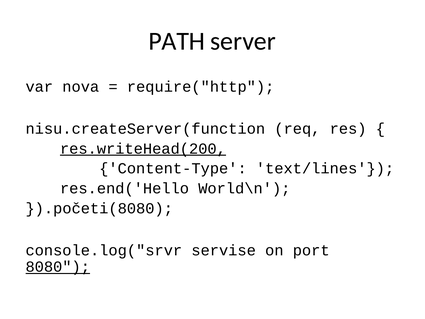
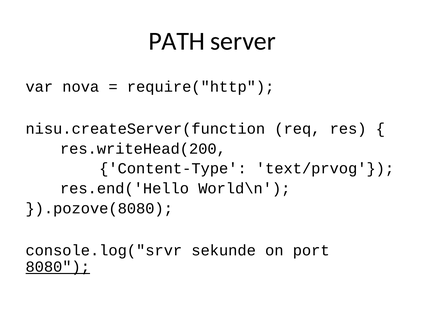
res.writeHead(200 underline: present -> none (143, 149)
text/lines: text/lines -> text/prvog (325, 168)
}).početi(8080: }).početi(8080 -> }).pozove(8080 (99, 208)
servise: servise -> sekunde (224, 250)
